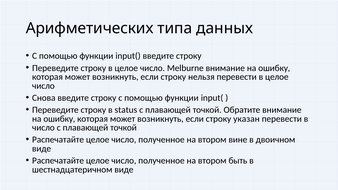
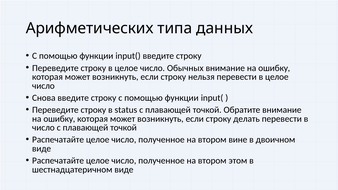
Melburne: Melburne -> Обычных (185, 68)
указан: указан -> делать (247, 119)
быть: быть -> этом (238, 161)
